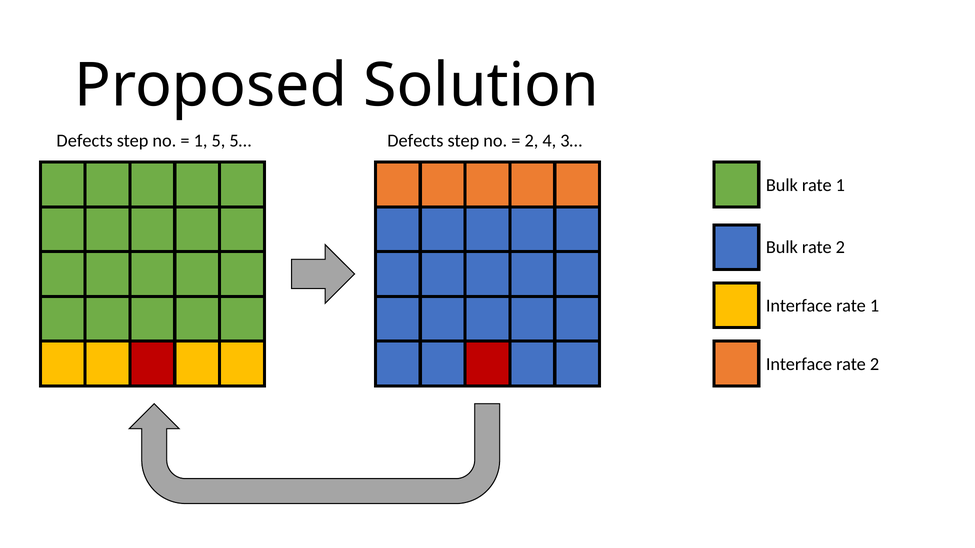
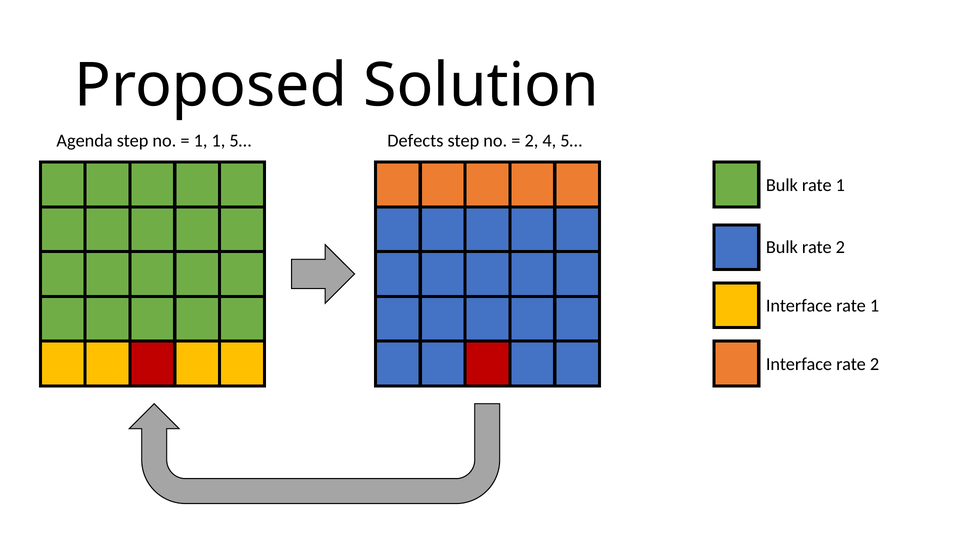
Defects: Defects -> Agenda (85, 141)
1 5: 5 -> 1 (218, 141)
4 3…: 3… -> 5… (571, 141)
